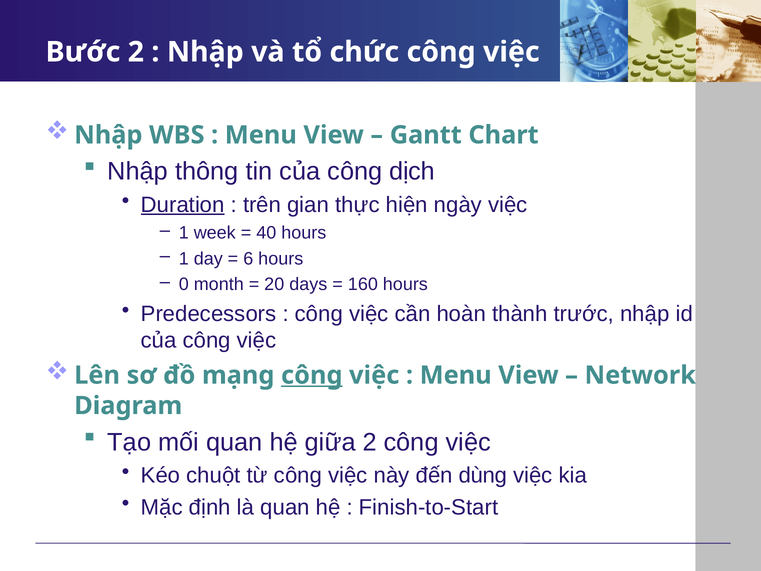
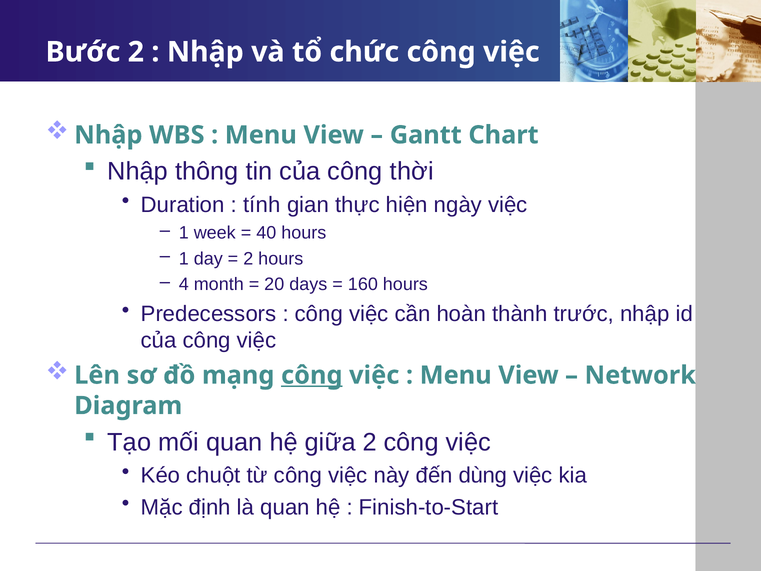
dịch: dịch -> thời (412, 171)
Duration underline: present -> none (183, 205)
trên: trên -> tính (262, 205)
6: 6 -> 2 (248, 259)
0: 0 -> 4 (184, 284)
